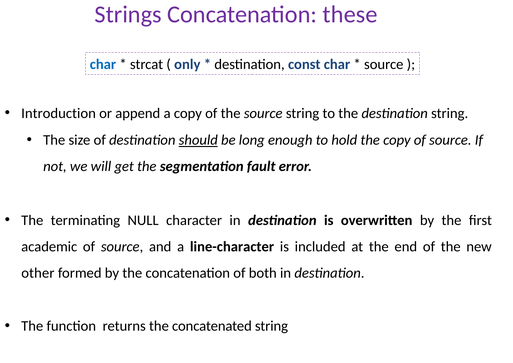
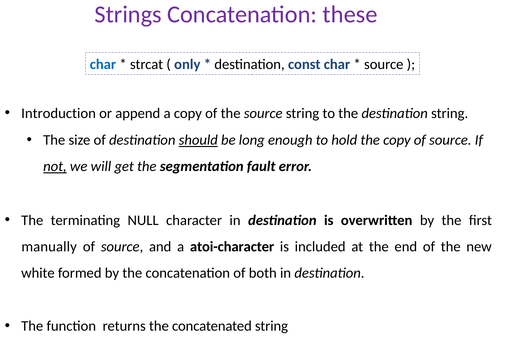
not underline: none -> present (55, 166)
academic: academic -> manually (49, 246)
line-character: line-character -> atoi-character (232, 246)
other: other -> white (38, 273)
